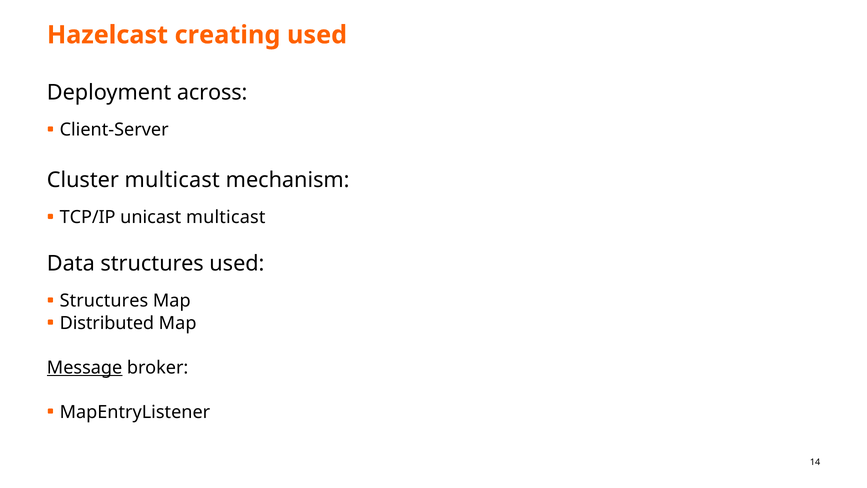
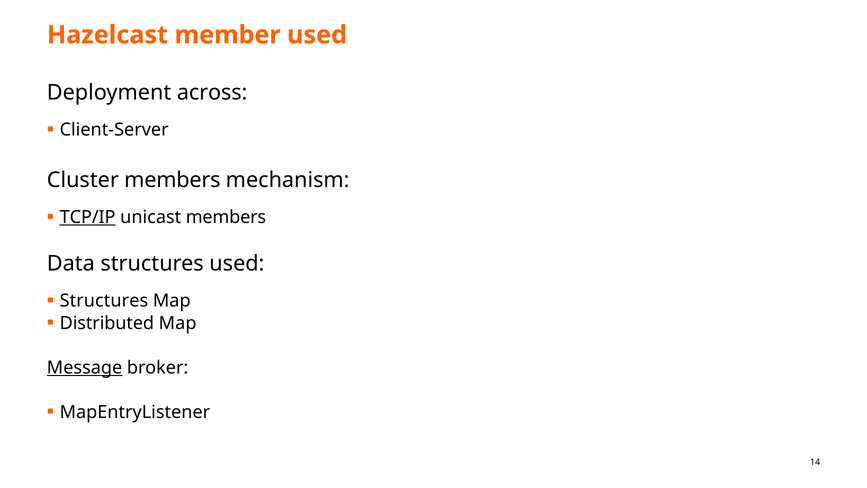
creating: creating -> member (228, 35)
Cluster multicast: multicast -> members (172, 180)
TCP/IP underline: none -> present (88, 217)
unicast multicast: multicast -> members (226, 217)
